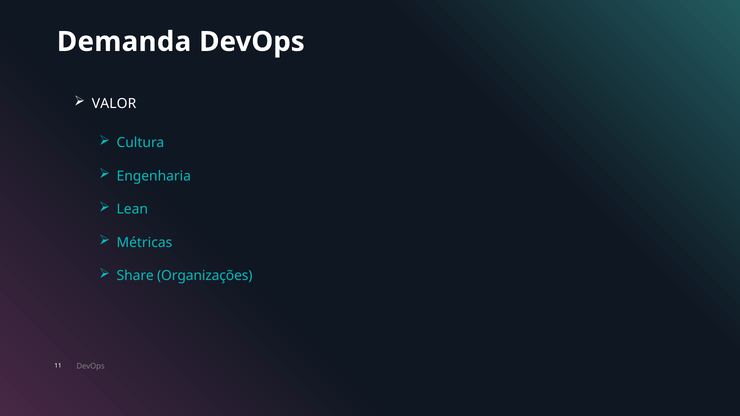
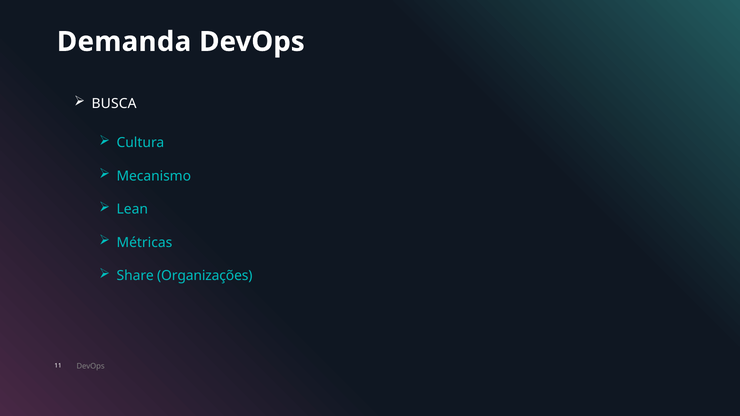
VALOR: VALOR -> BUSCA (114, 104)
Engenharia: Engenharia -> Mecanismo (154, 176)
